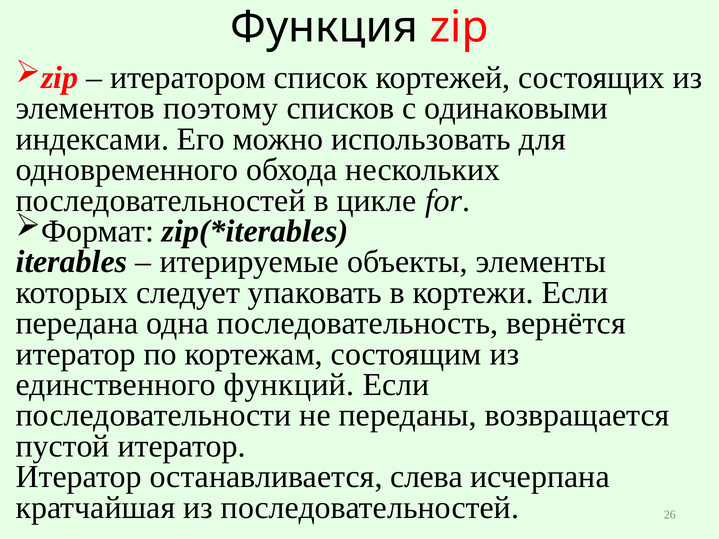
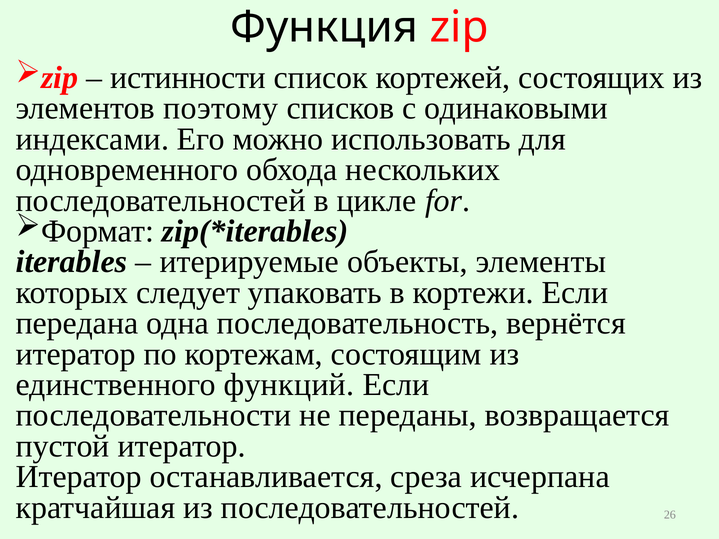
итератором: итератором -> истинности (188, 78)
слева: слева -> среза (426, 477)
